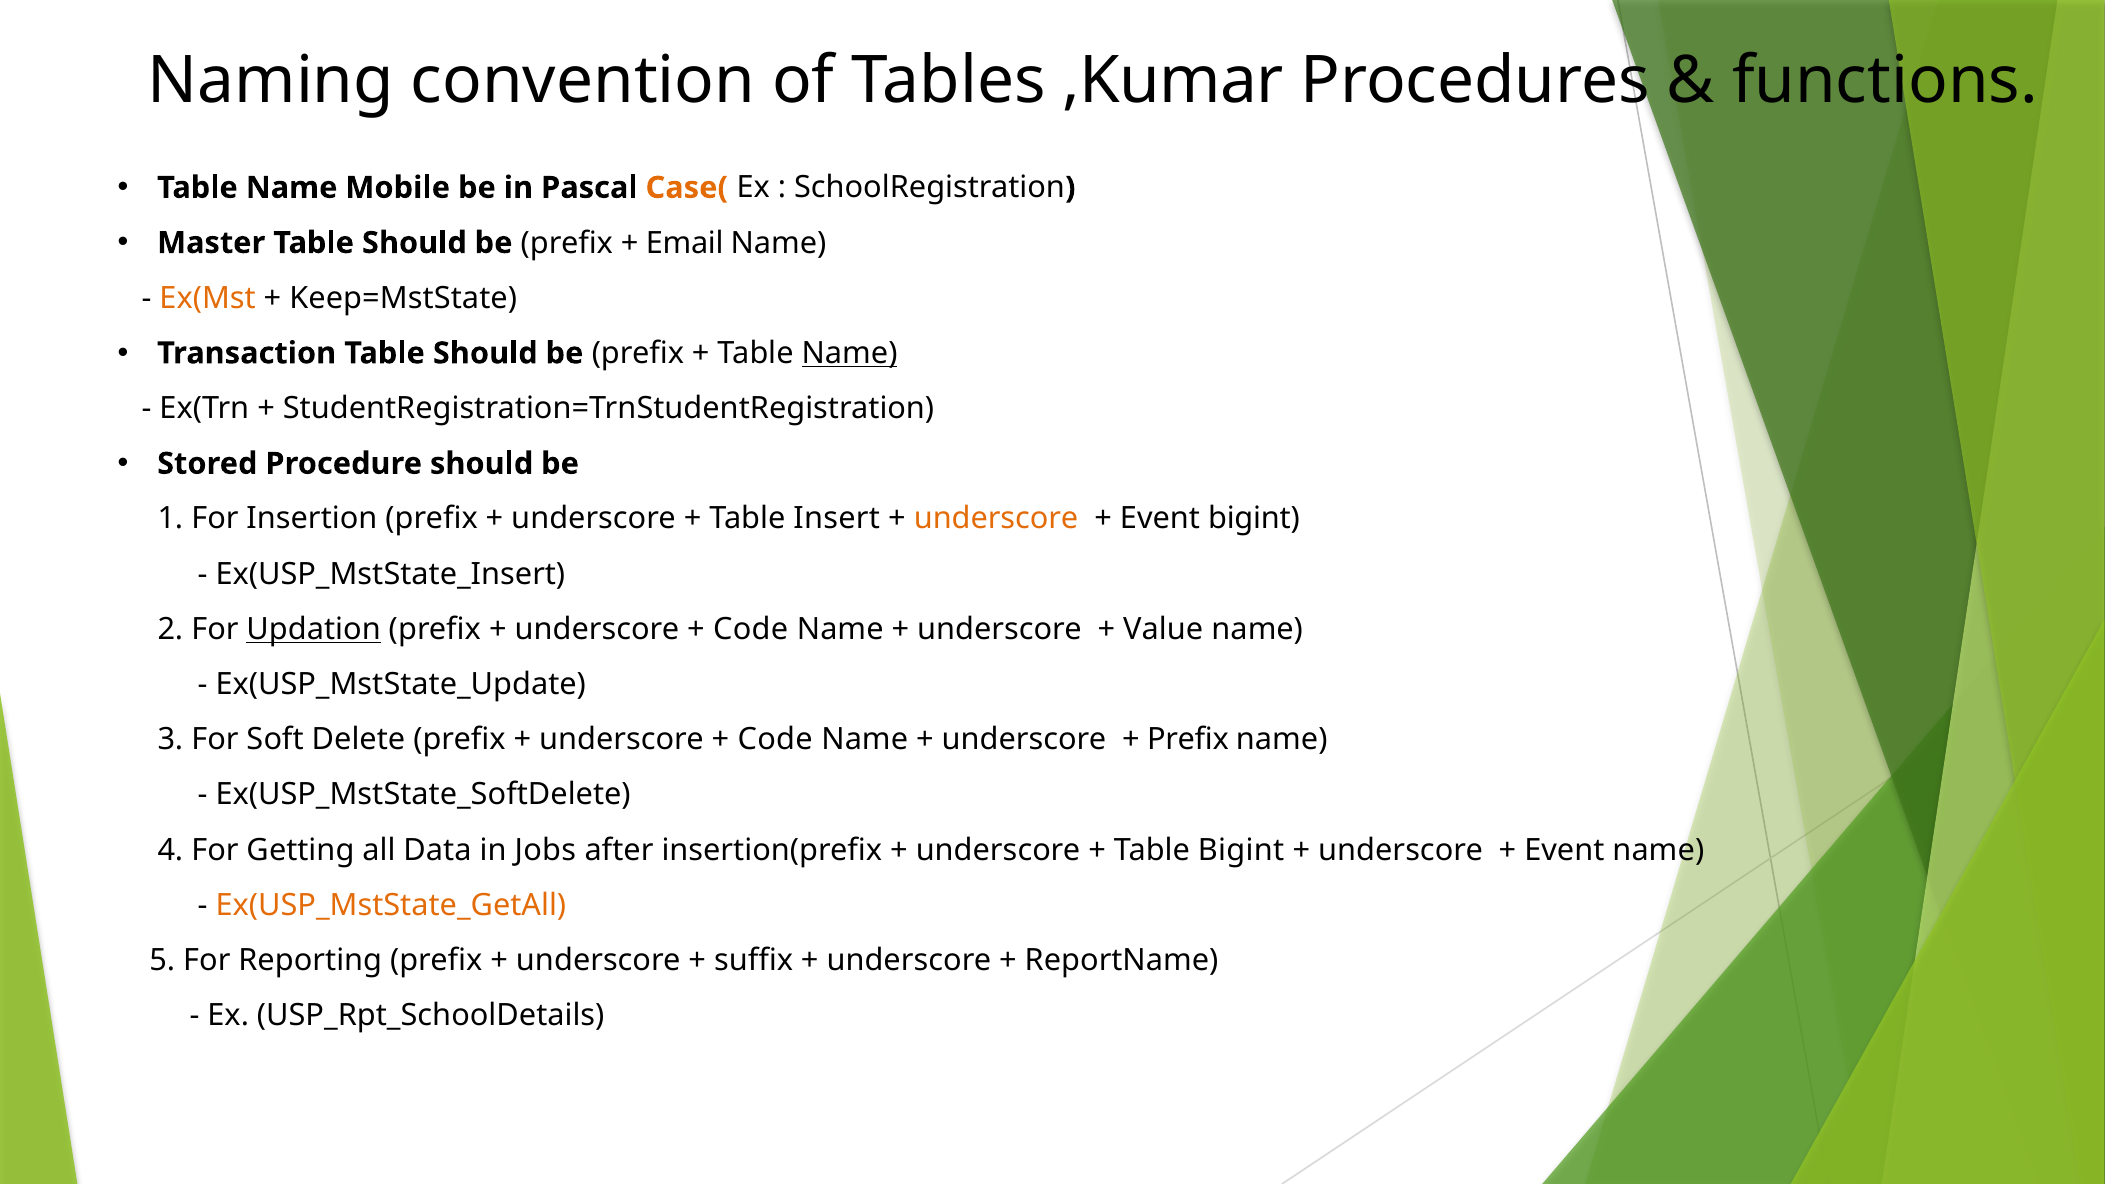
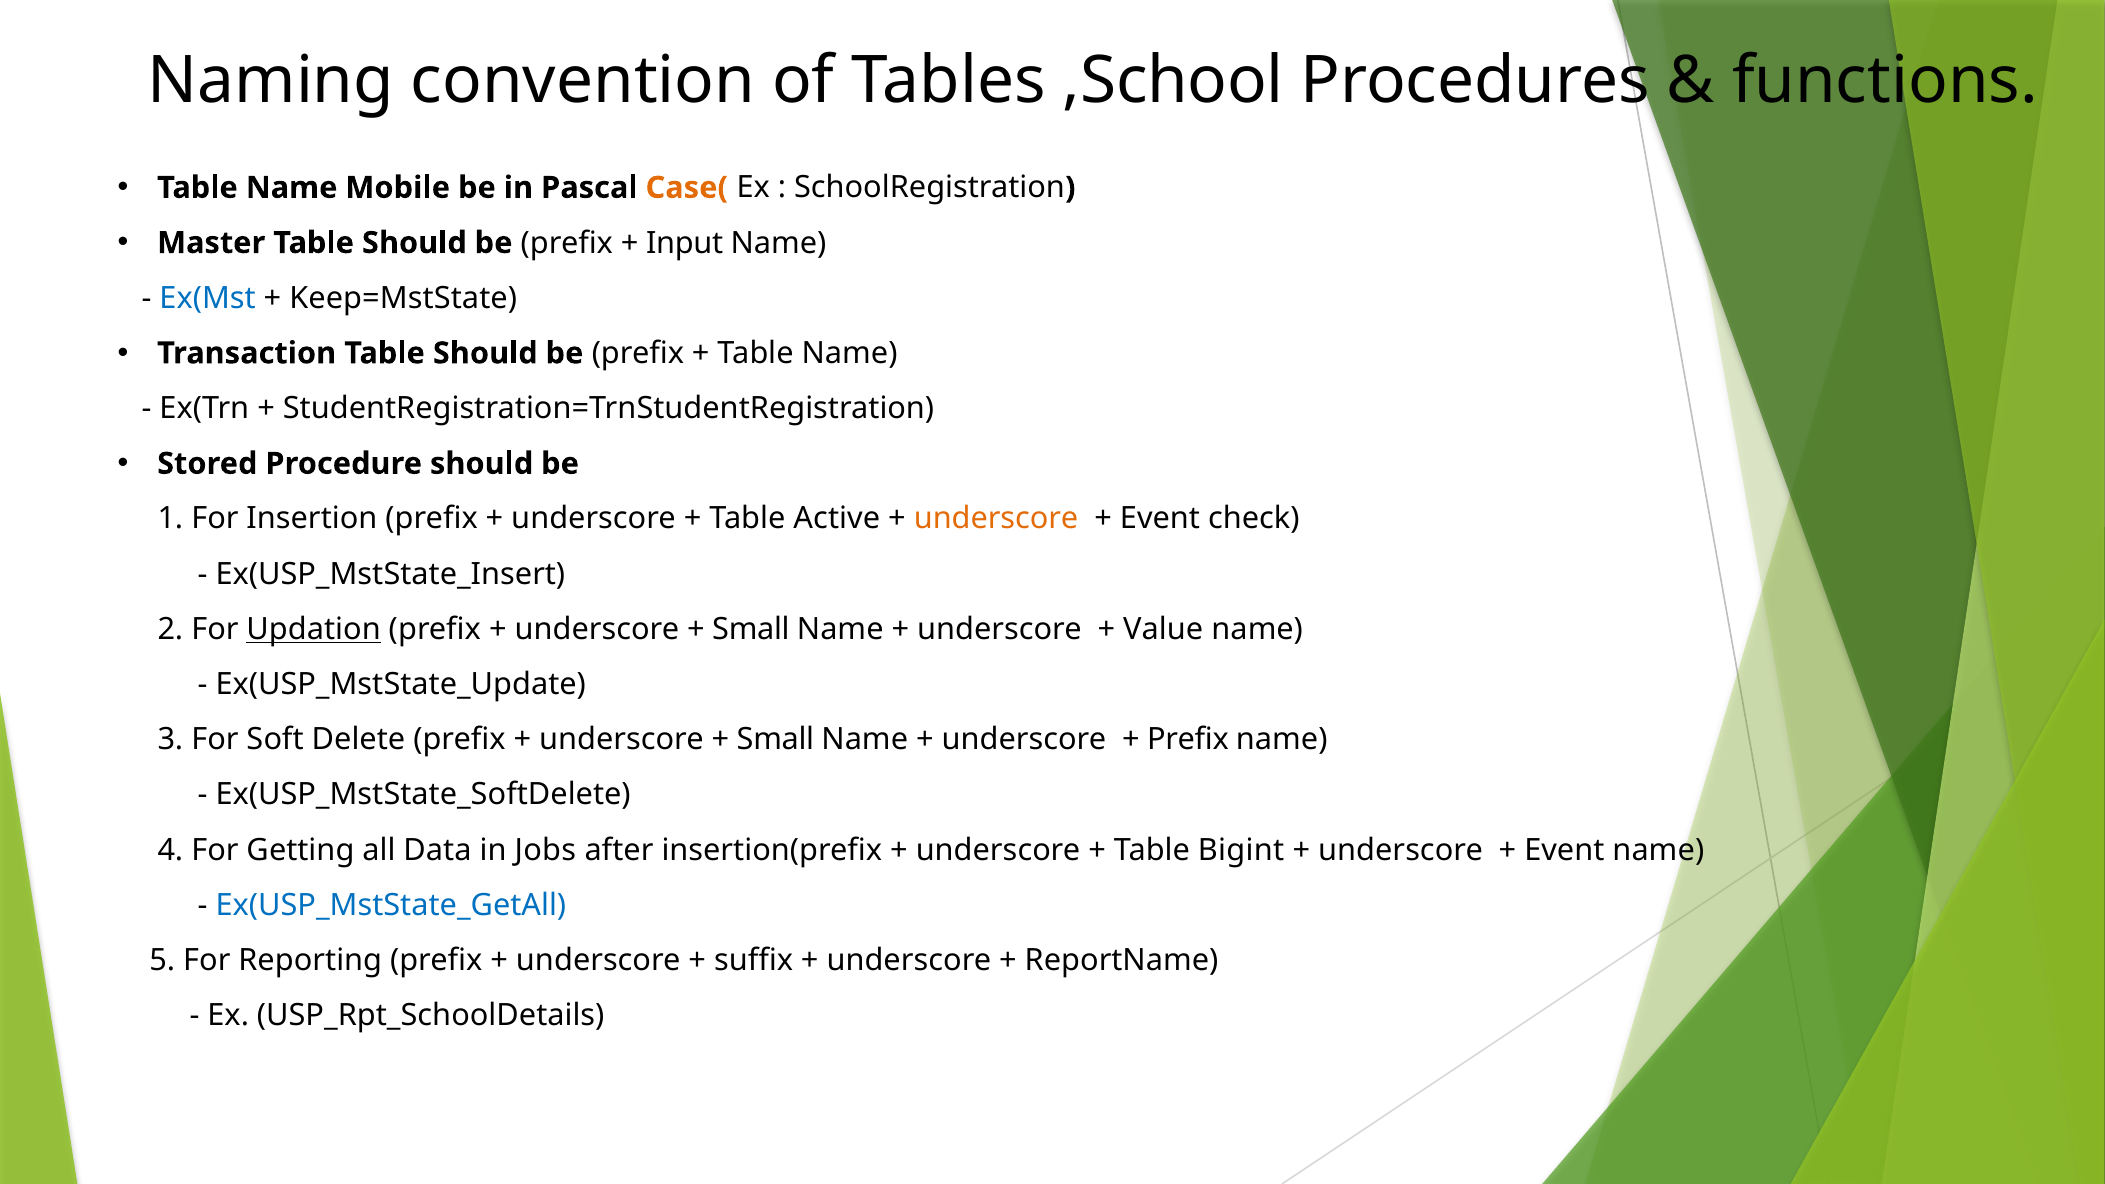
,Kumar: ,Kumar -> ,School (1173, 80)
Email: Email -> Input (685, 243)
Ex(Mst colour: orange -> blue (208, 298)
Name underline: present -> none (850, 353)
Insert: Insert -> Active (837, 519)
Event bigint: bigint -> check (1254, 519)
Code: Code -> Small (751, 629)
Code: Code -> Small (775, 740)
Ex(USP_MstState_GetAll colour: orange -> blue (391, 905)
